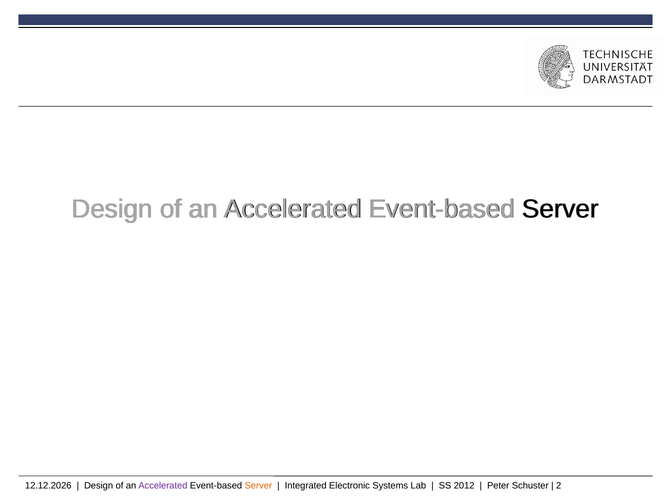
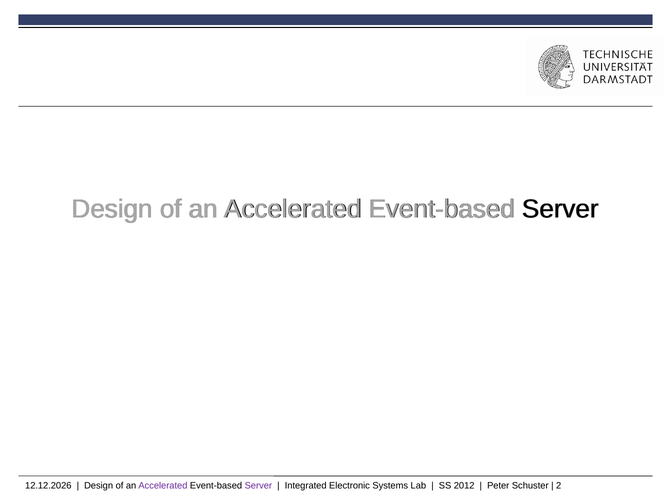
Server colour: orange -> purple (258, 486)
